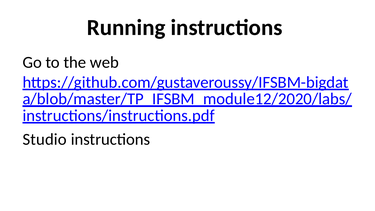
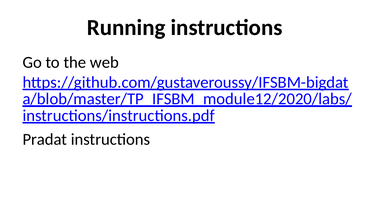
Studio: Studio -> Pradat (45, 139)
